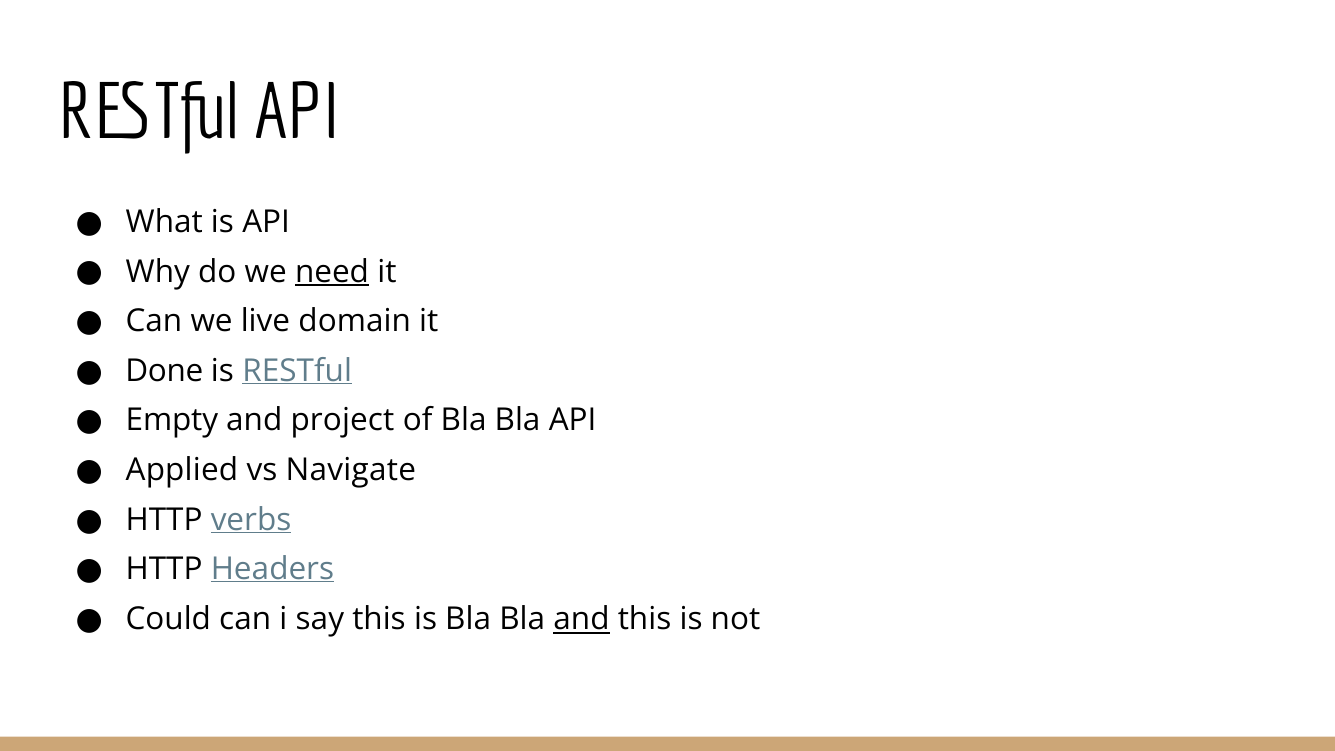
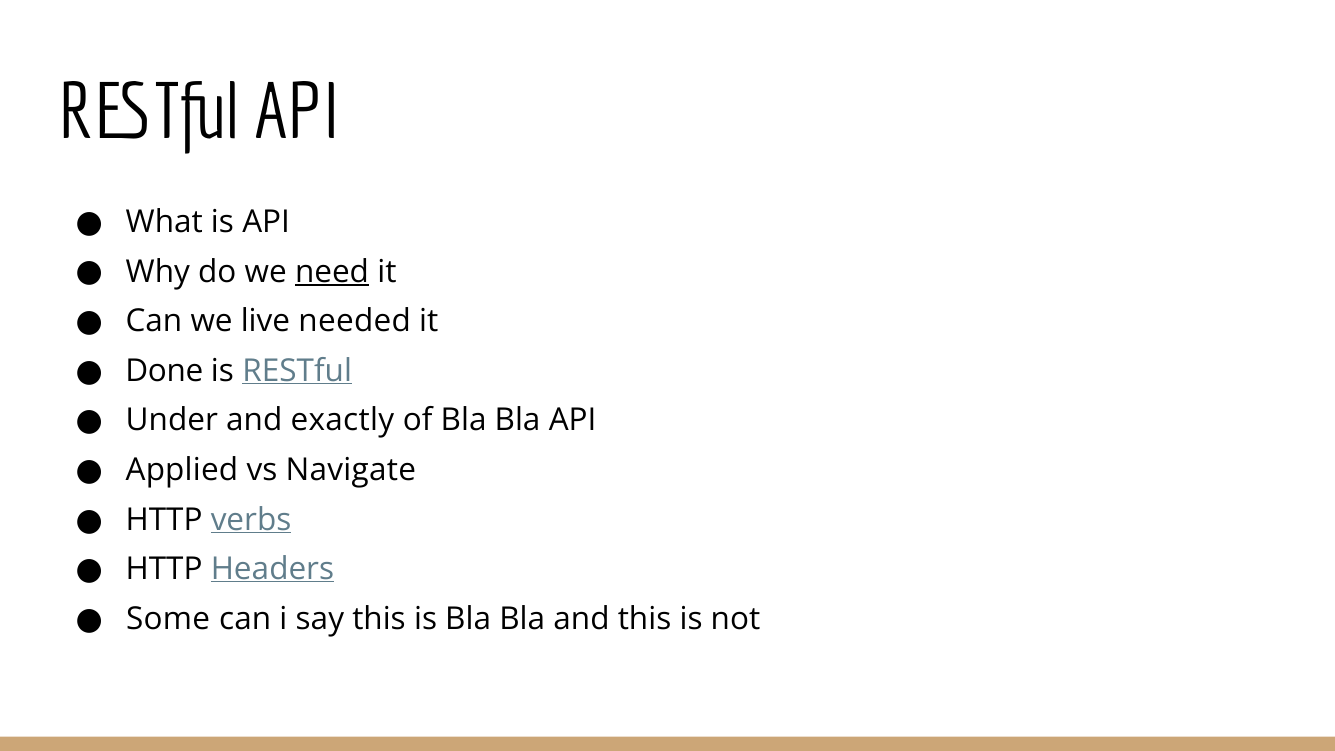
domain: domain -> needed (355, 321)
Empty: Empty -> Under (172, 421)
project: project -> exactly (342, 421)
Could: Could -> Some (168, 619)
and underline: present -> none (581, 619)
